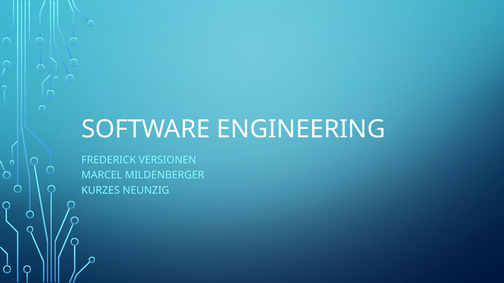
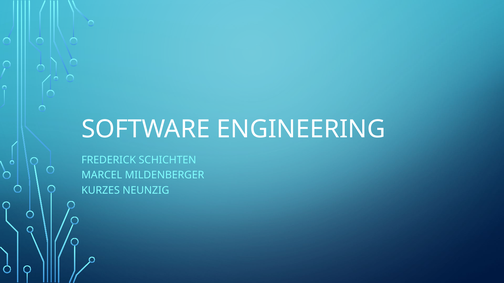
VERSIONEN: VERSIONEN -> SCHICHTEN (167, 160)
